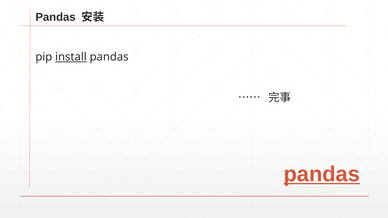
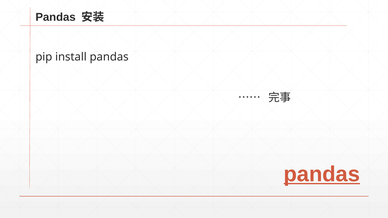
install underline: present -> none (71, 57)
